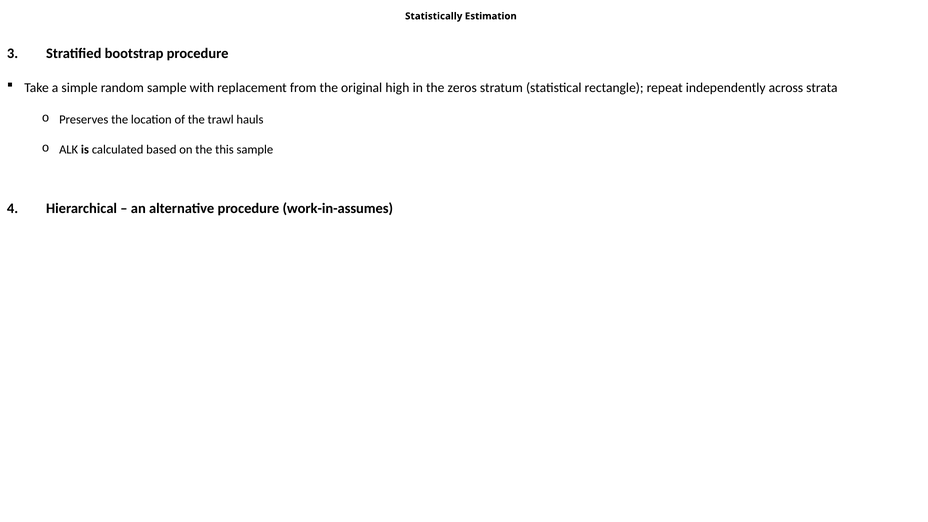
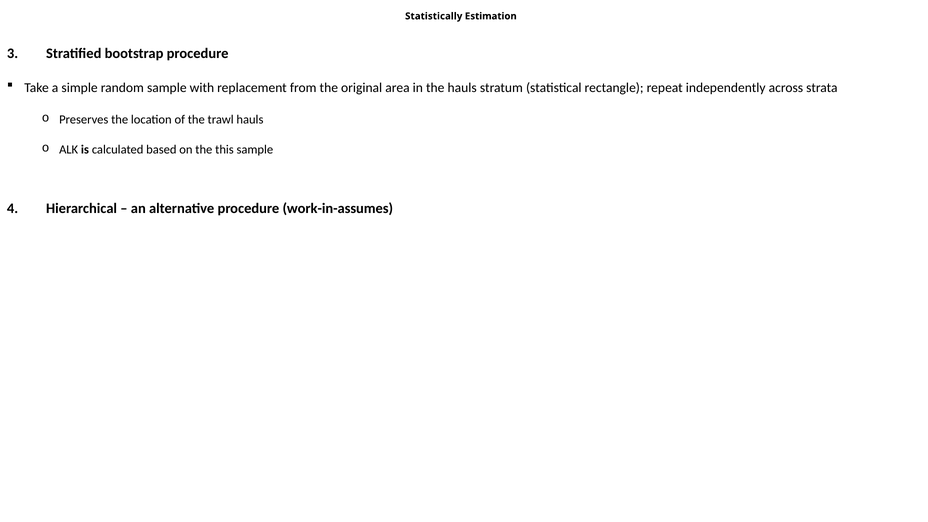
high: high -> area (398, 88)
the zeros: zeros -> hauls (462, 88)
